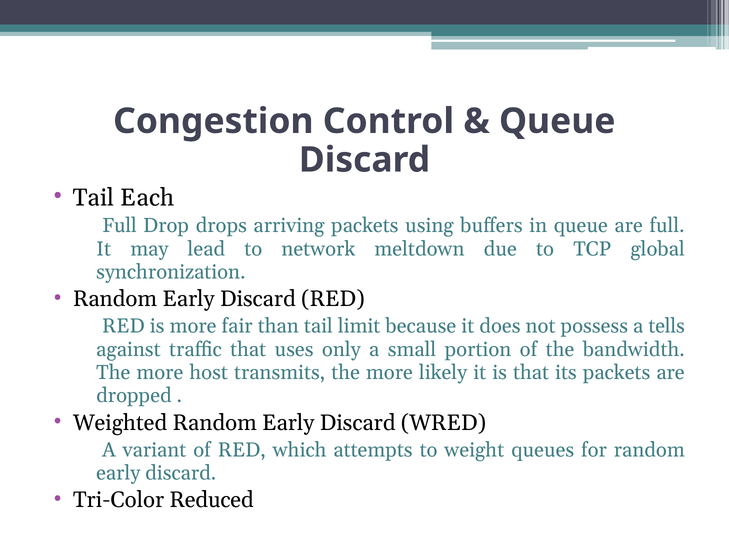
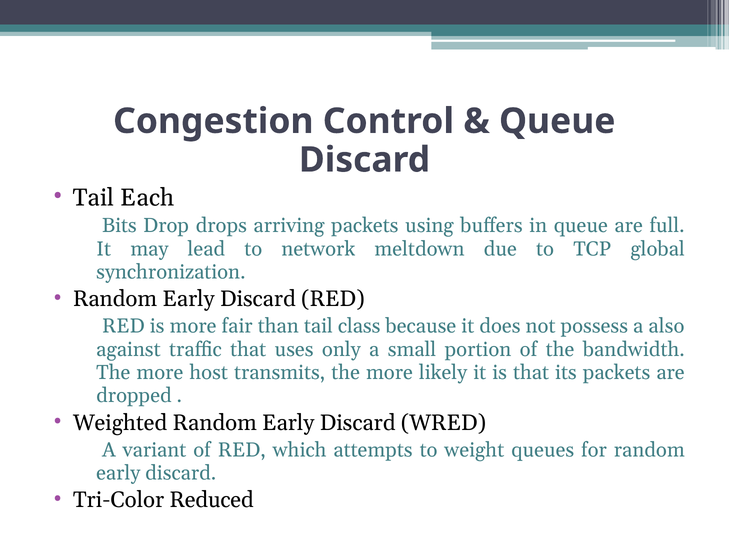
Full: Full -> Bits (119, 226)
limit: limit -> class (359, 326)
tells: tells -> also (666, 326)
